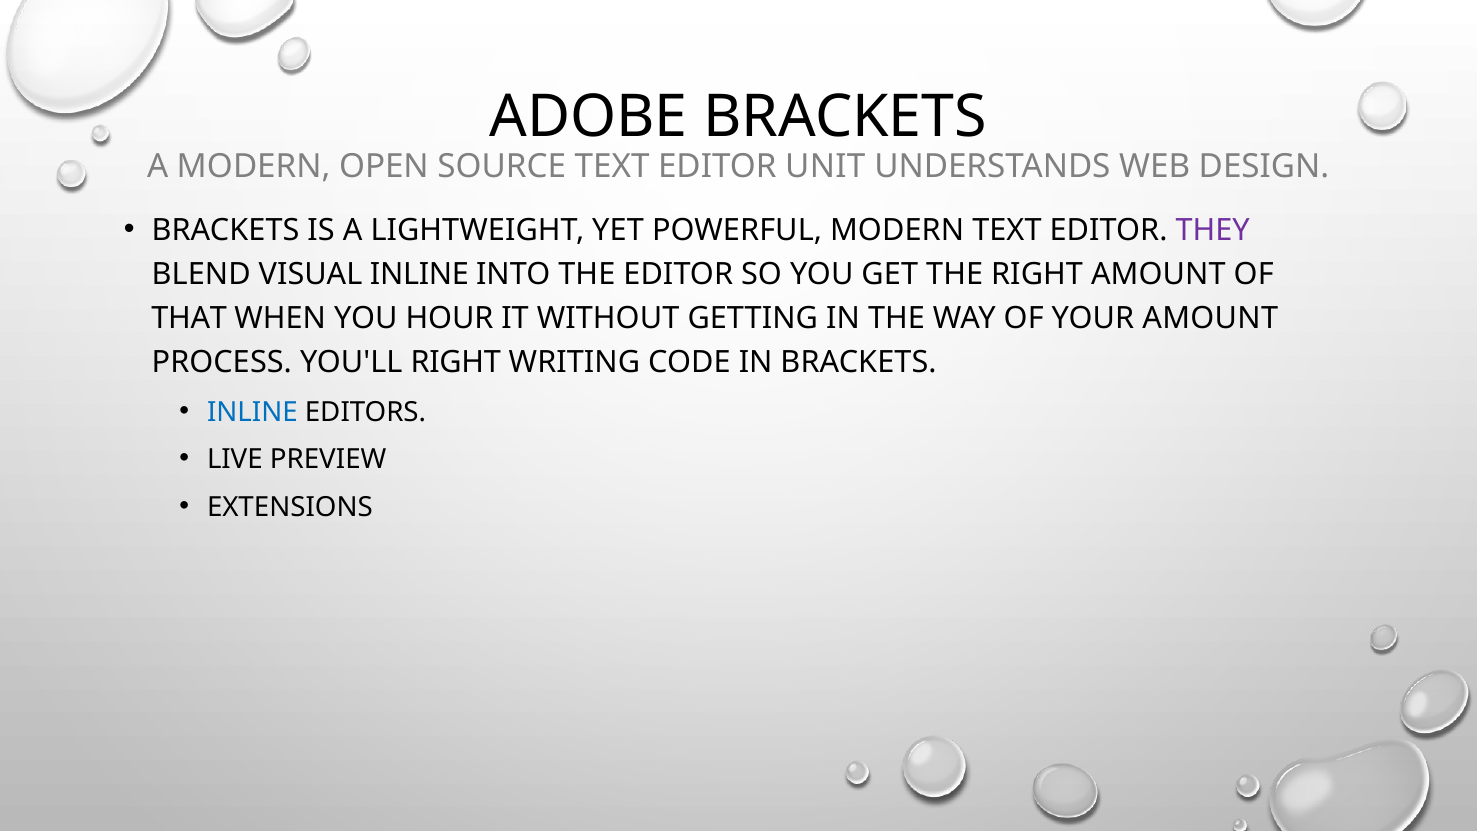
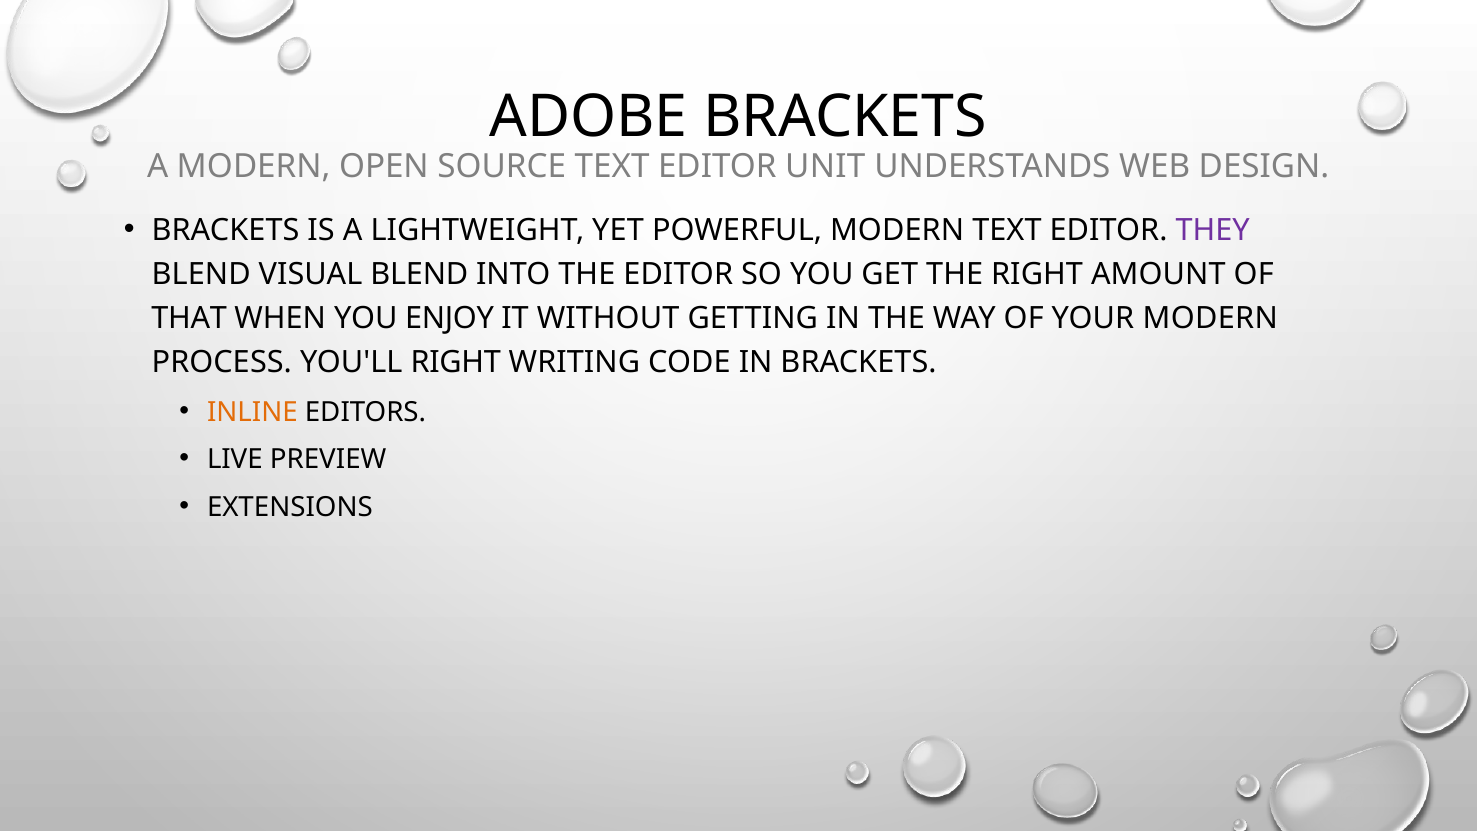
VISUAL INLINE: INLINE -> BLEND (419, 274)
HOUR: HOUR -> ENJOY (450, 318)
YOUR AMOUNT: AMOUNT -> MODERN (1210, 318)
INLINE colour: blue -> orange (252, 412)
